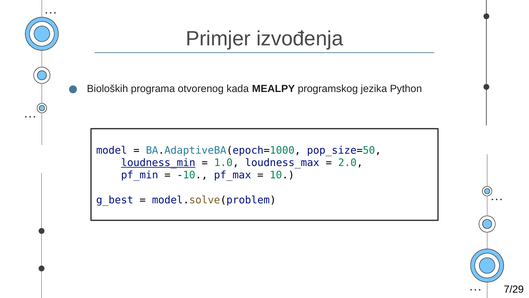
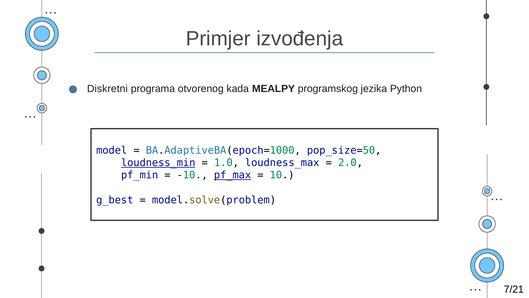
Bioloških: Bioloških -> Diskretni (107, 89)
pf_max underline: none -> present (233, 175)
7/29: 7/29 -> 7/21 (514, 289)
